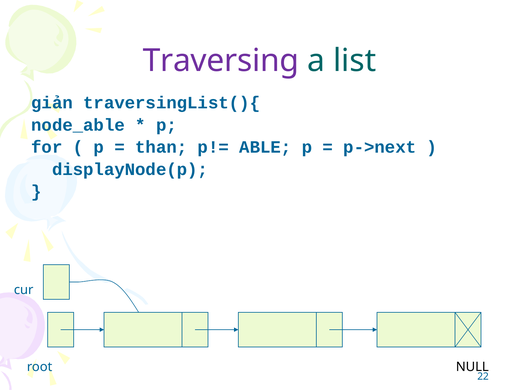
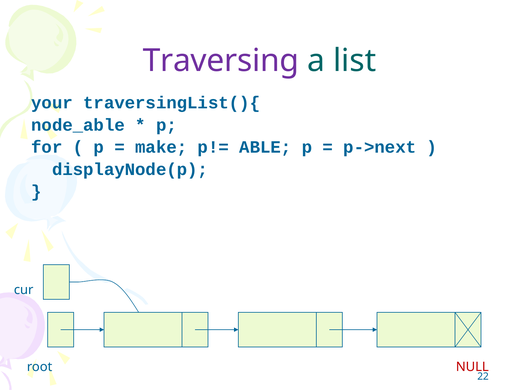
giản: giản -> your (52, 103)
than: than -> make (161, 147)
NULL colour: black -> red (472, 367)
